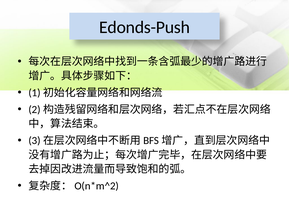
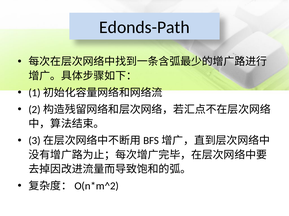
Edonds-Push: Edonds-Push -> Edonds-Path (144, 27)
